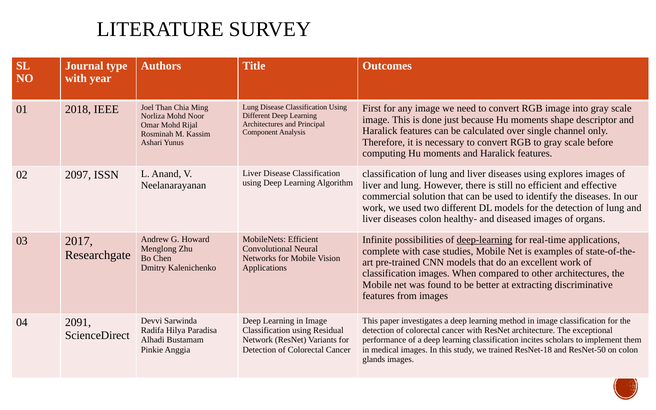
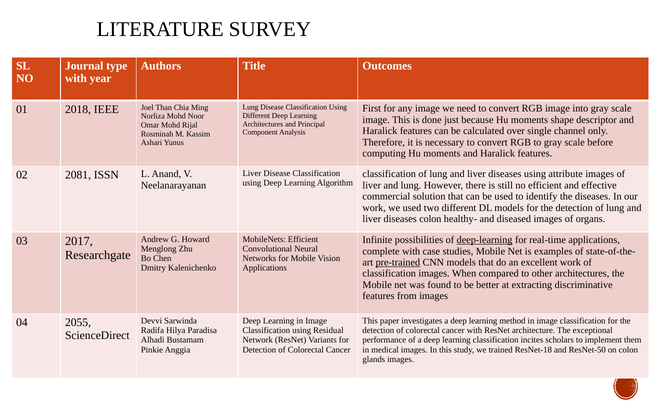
explores: explores -> attribute (566, 174)
2097: 2097 -> 2081 (78, 175)
pre-trained underline: none -> present (398, 262)
2091: 2091 -> 2055 (78, 322)
